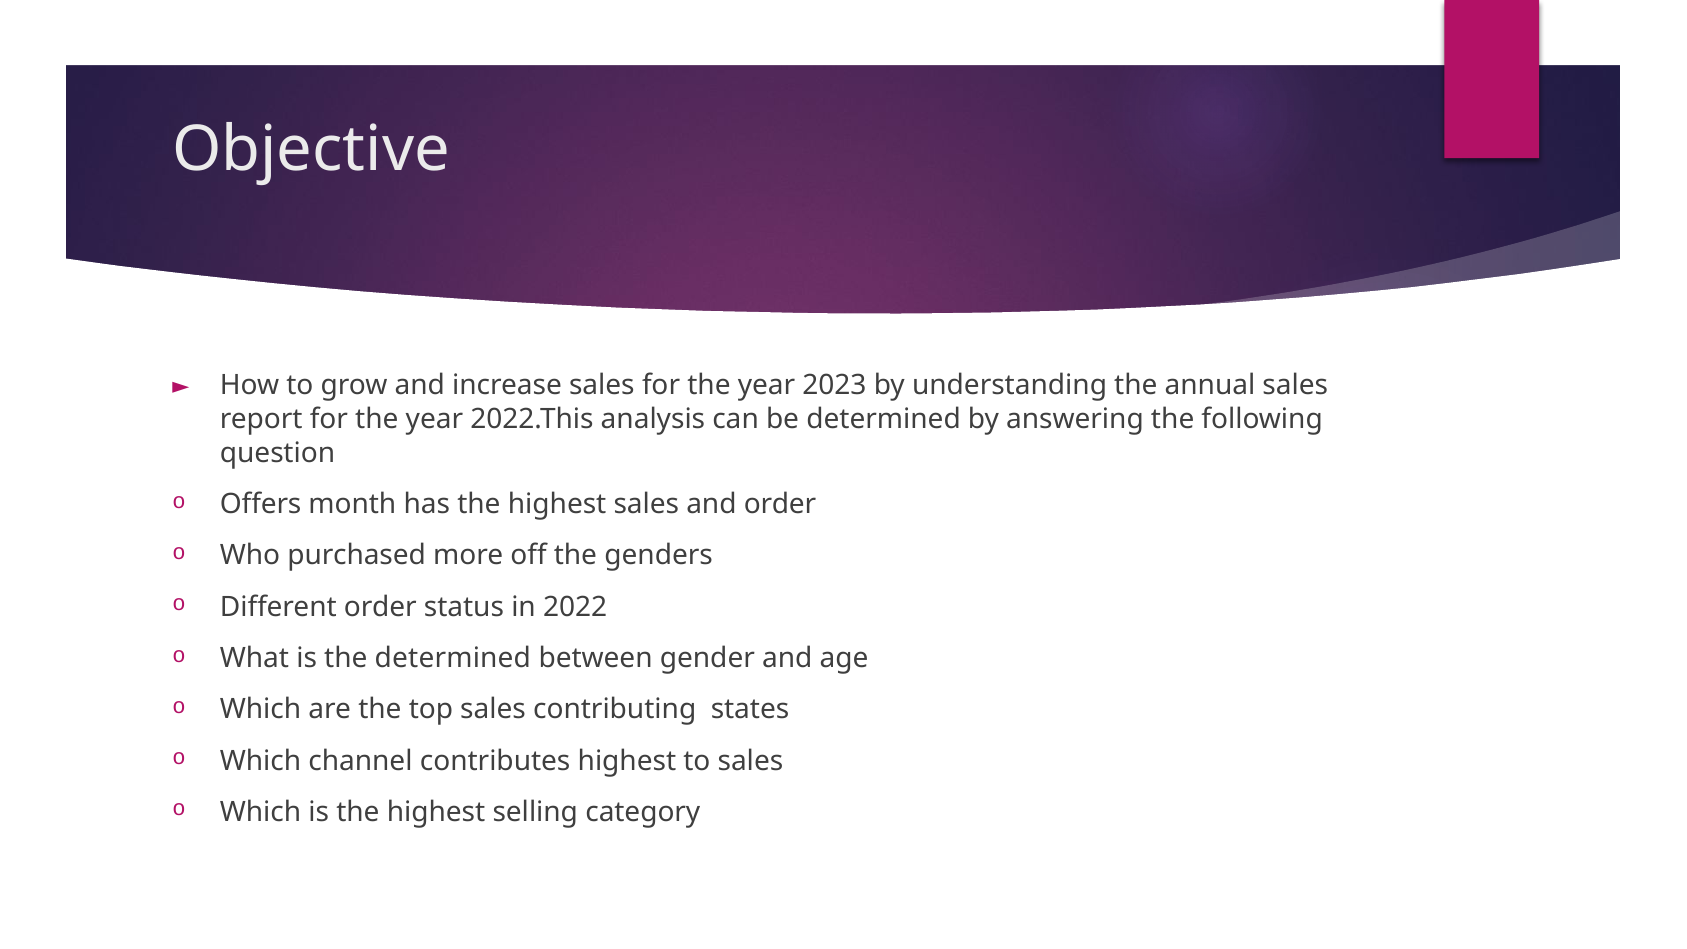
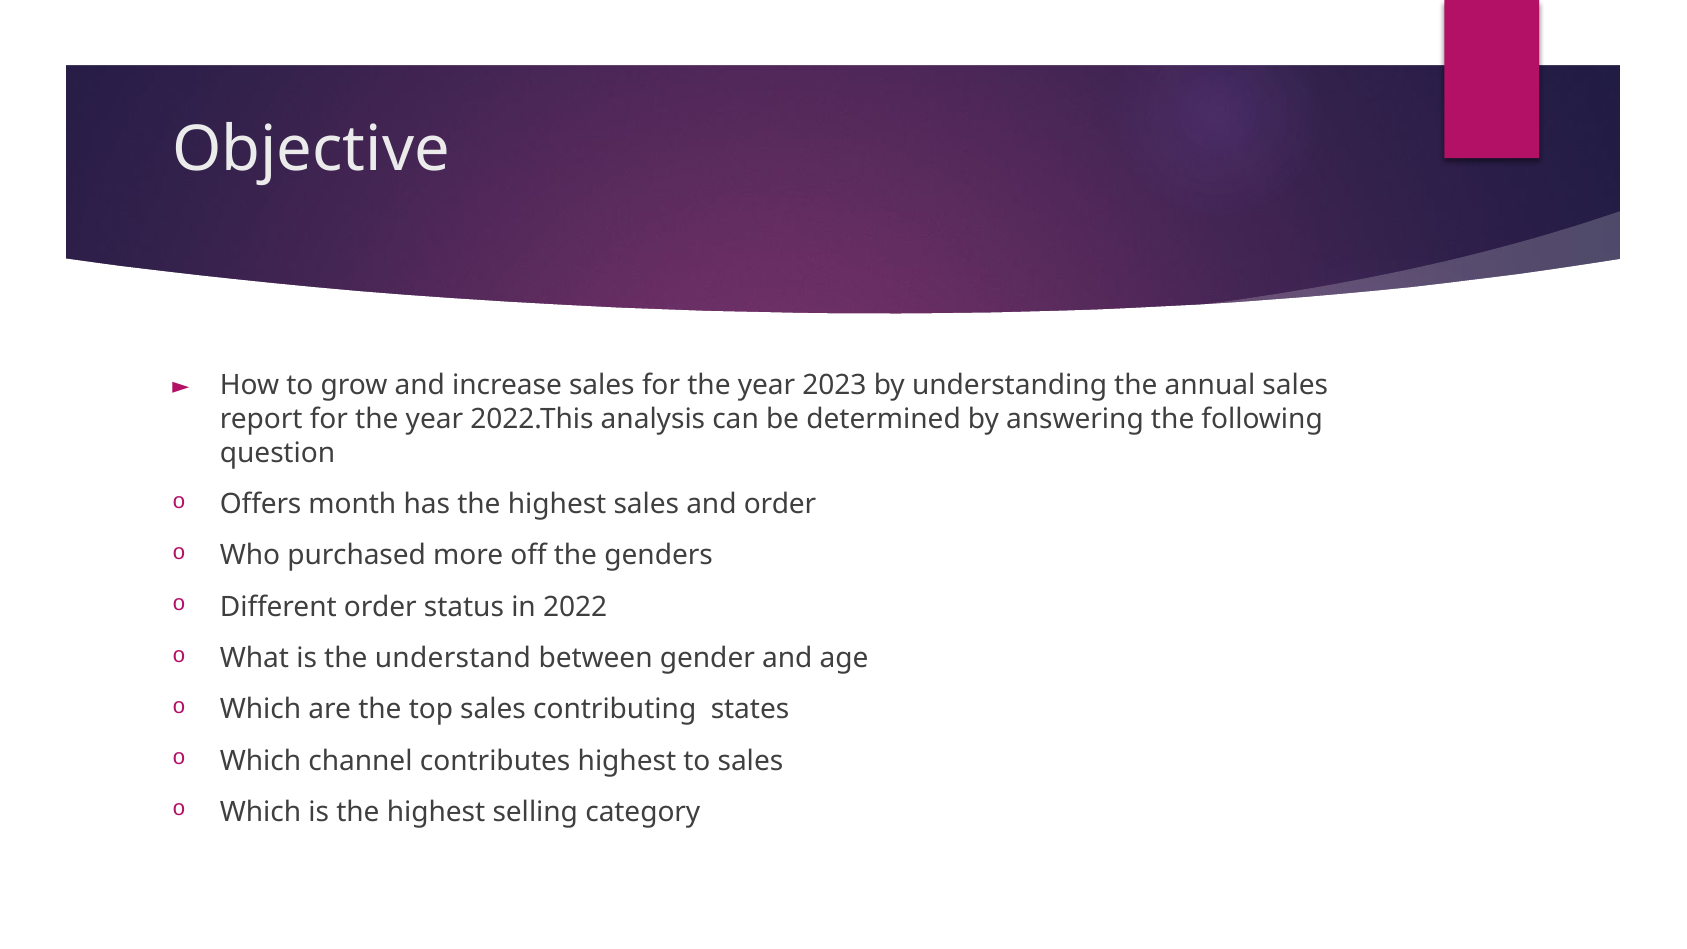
the determined: determined -> understand (453, 658)
